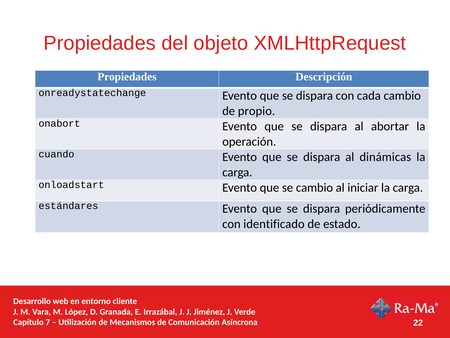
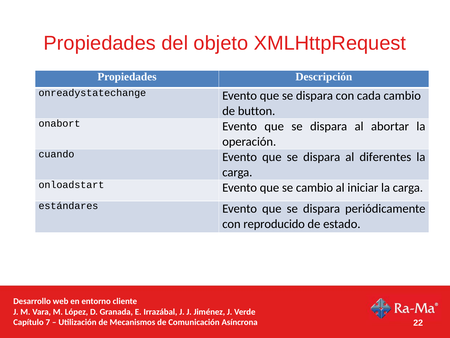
propio: propio -> button (257, 111)
dinámicas: dinámicas -> diferentes (385, 157)
identificado: identificado -> reproducido (274, 224)
